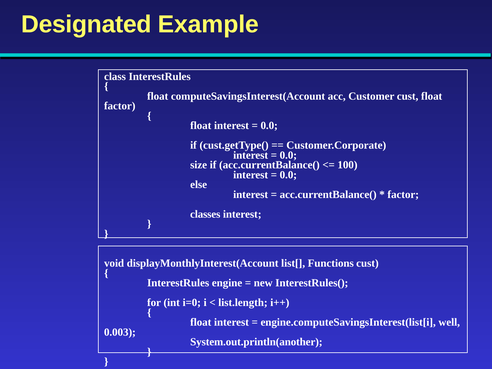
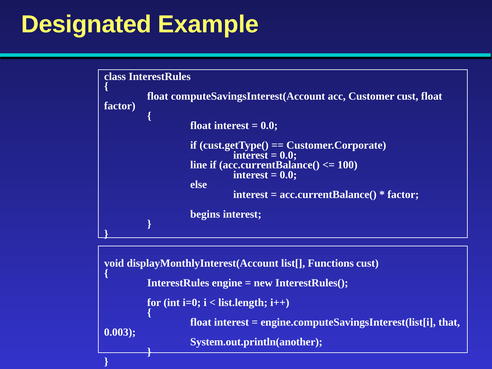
size: size -> line (199, 165)
classes: classes -> begins (205, 214)
well: well -> that (449, 322)
